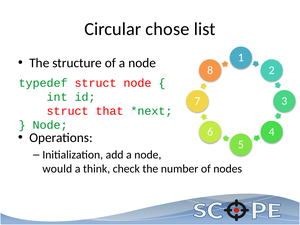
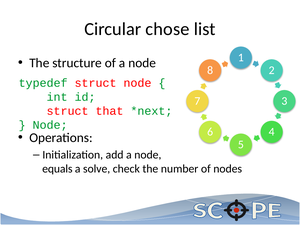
would: would -> equals (57, 169)
think: think -> solve (97, 169)
